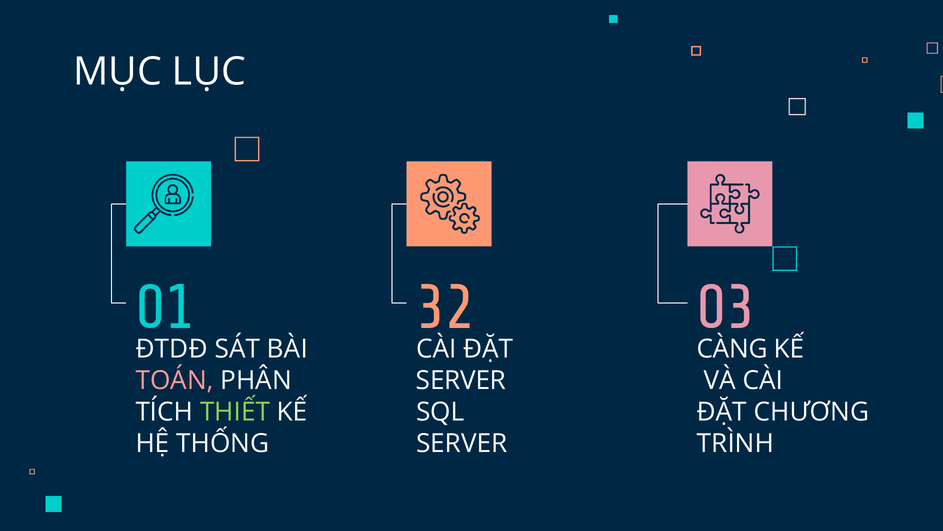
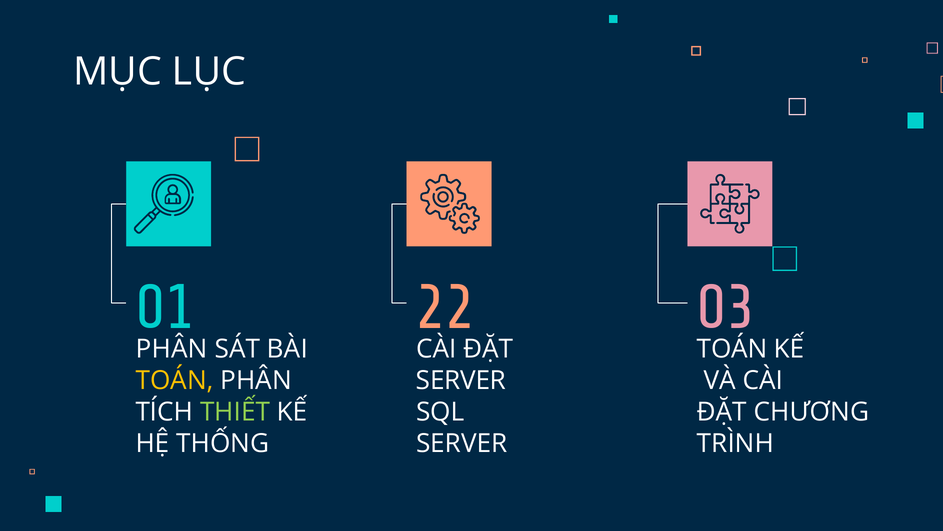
32: 32 -> 22 (446, 307)
ĐTDĐ: ĐTDĐ -> PHÂN (172, 349)
CÀNG: CÀNG -> TOÁN (732, 349)
TOÁN colour: pink -> yellow (175, 380)
